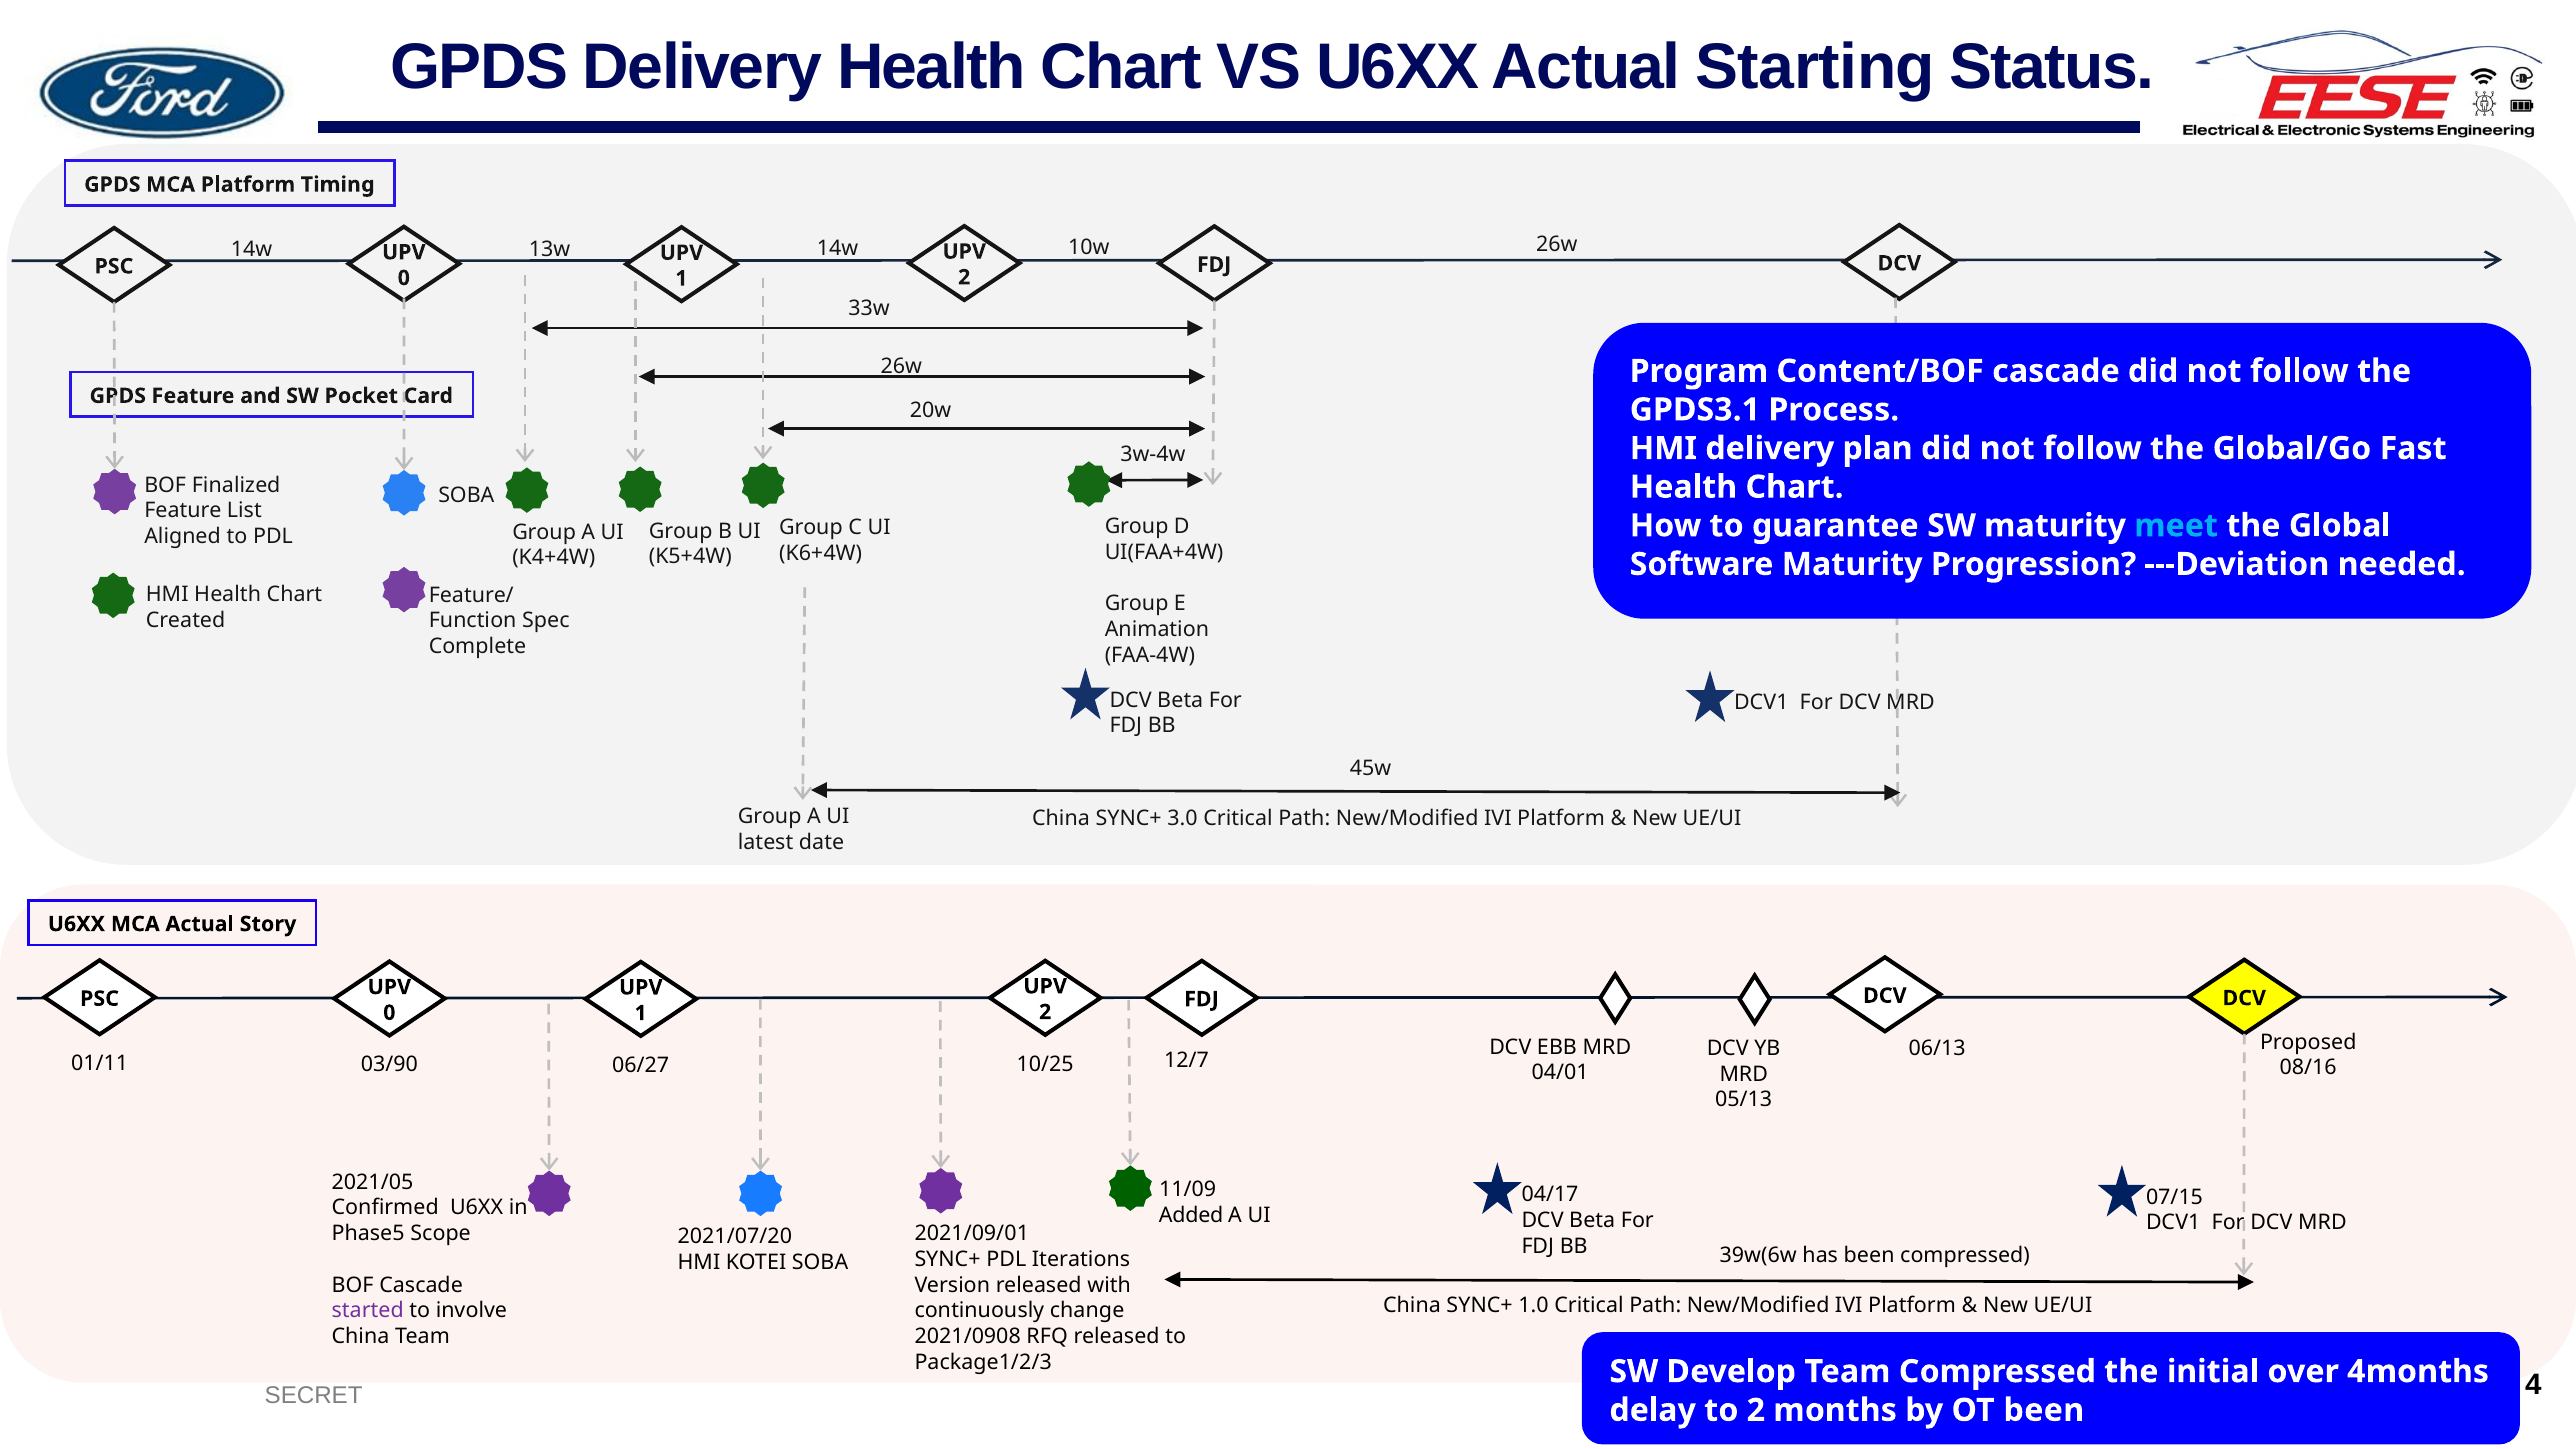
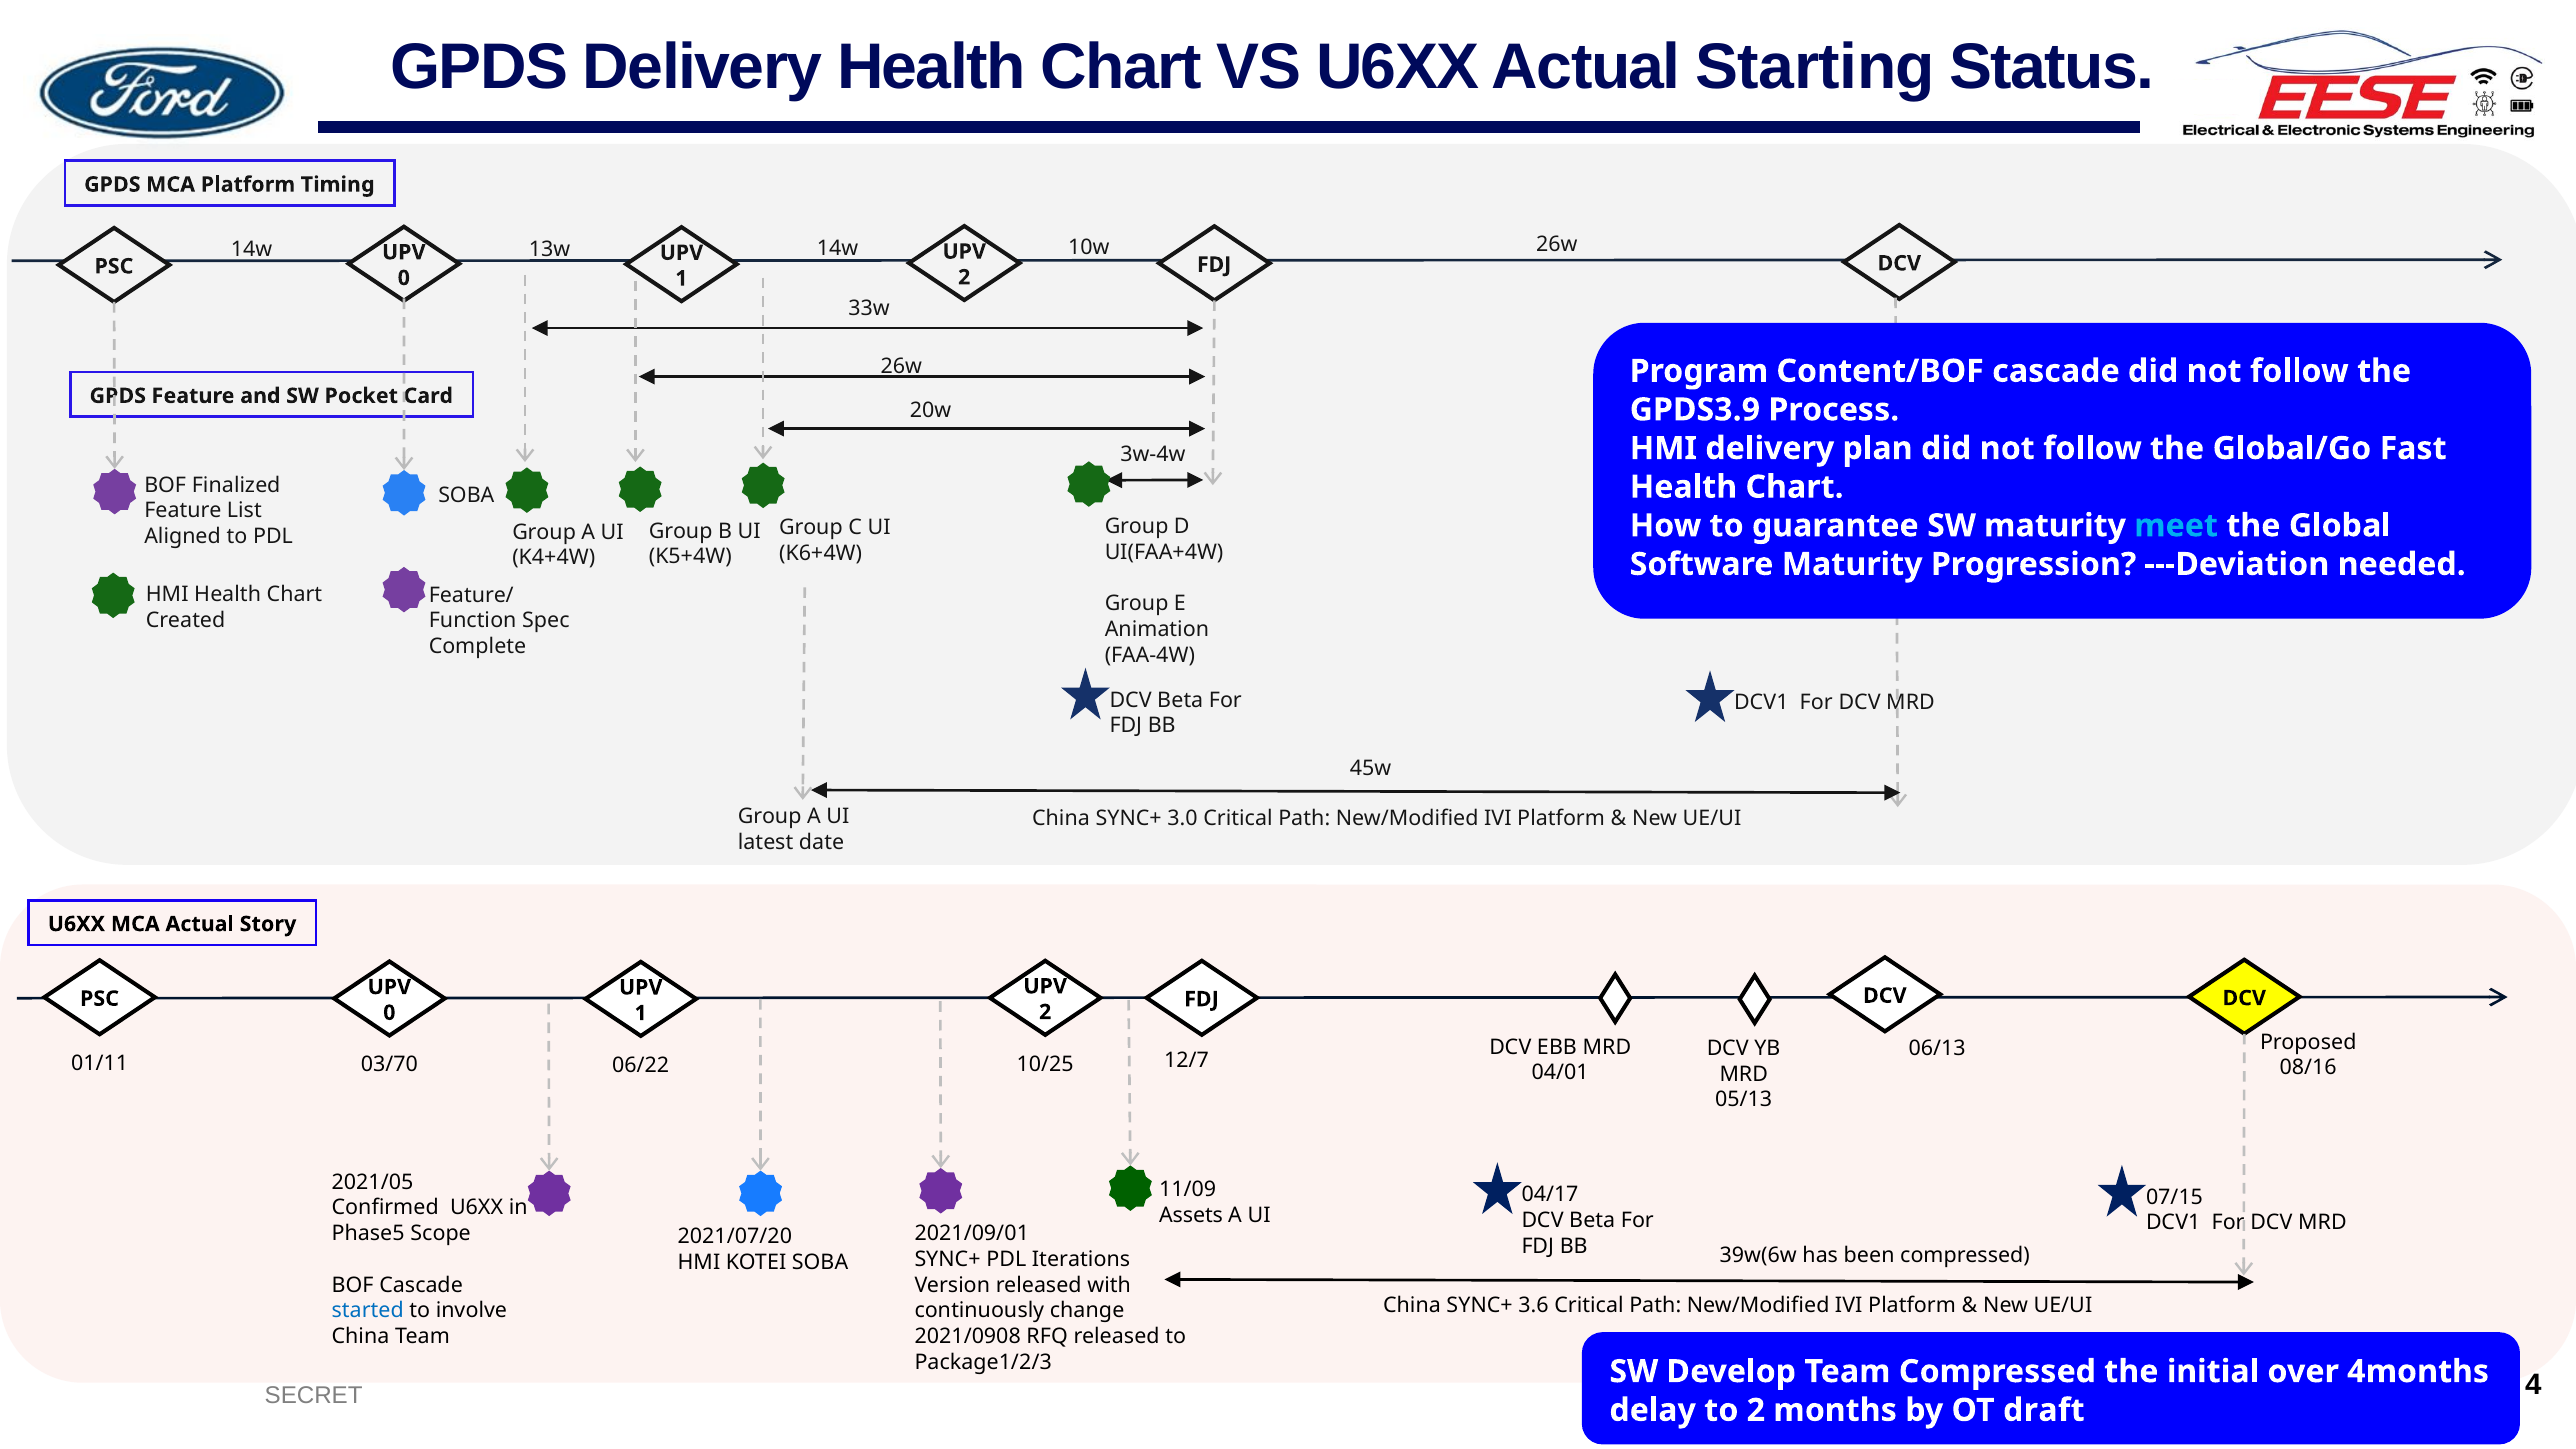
GPDS3.1: GPDS3.1 -> GPDS3.9 (1695, 410)
03/90: 03/90 -> 03/70 (389, 1065)
06/27: 06/27 -> 06/22 (641, 1065)
Added: Added -> Assets (1191, 1216)
1.0: 1.0 -> 3.6 (1534, 1306)
started colour: purple -> blue (368, 1311)
OT been: been -> draft (2044, 1410)
